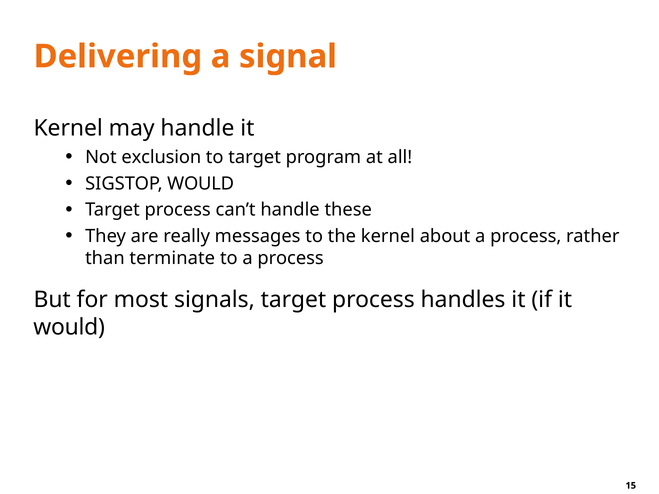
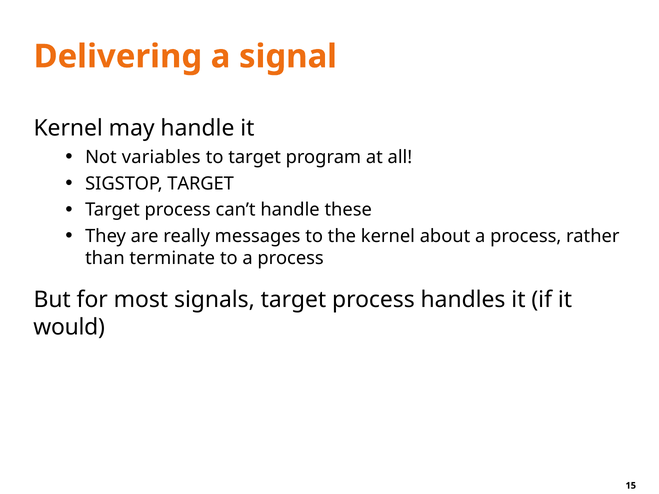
exclusion: exclusion -> variables (161, 157)
SIGSTOP WOULD: WOULD -> TARGET (201, 184)
